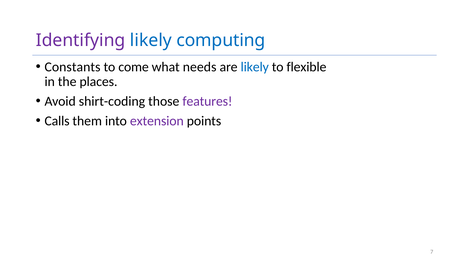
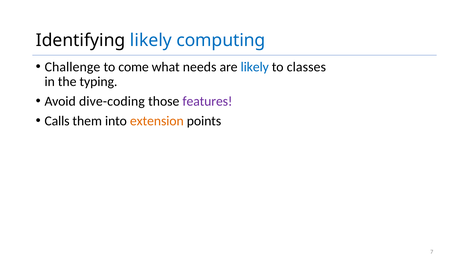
Identifying colour: purple -> black (81, 40)
Constants: Constants -> Challenge (72, 67)
flexible: flexible -> classes (306, 67)
places: places -> typing (98, 82)
shirt-coding: shirt-coding -> dive-coding (112, 101)
extension colour: purple -> orange (157, 121)
